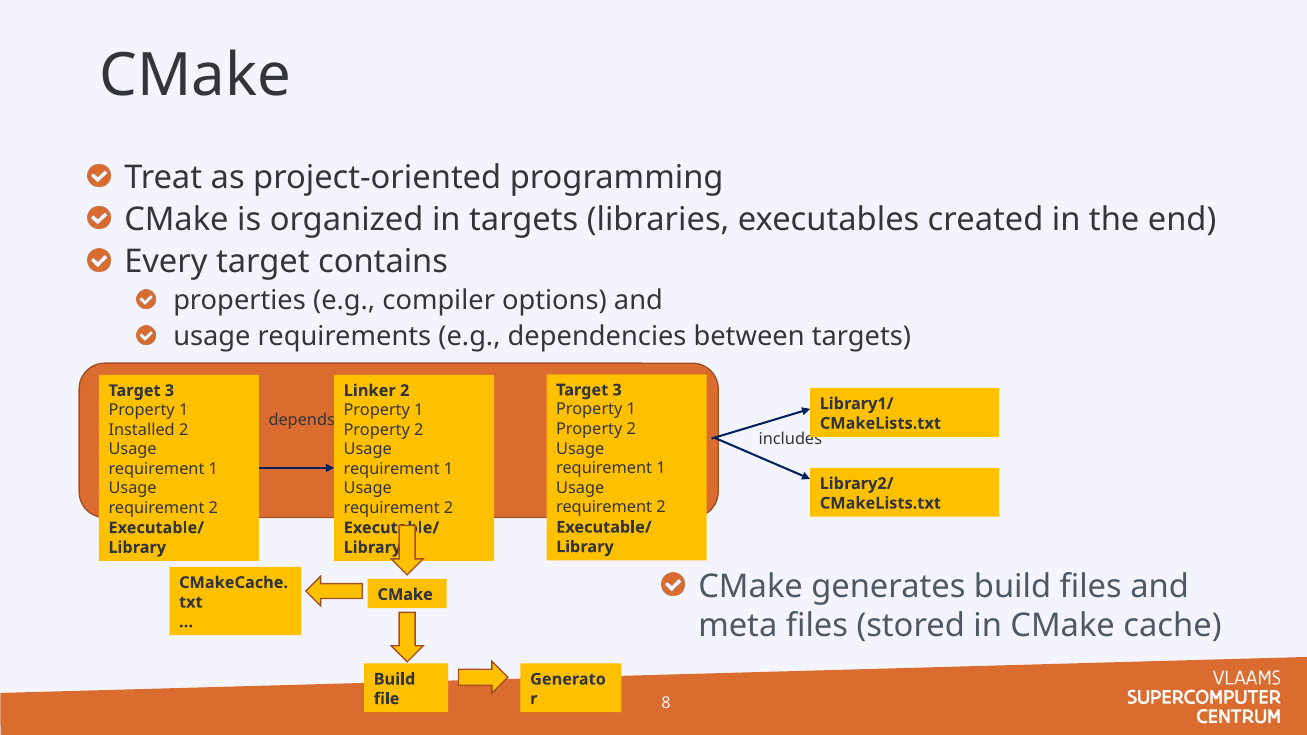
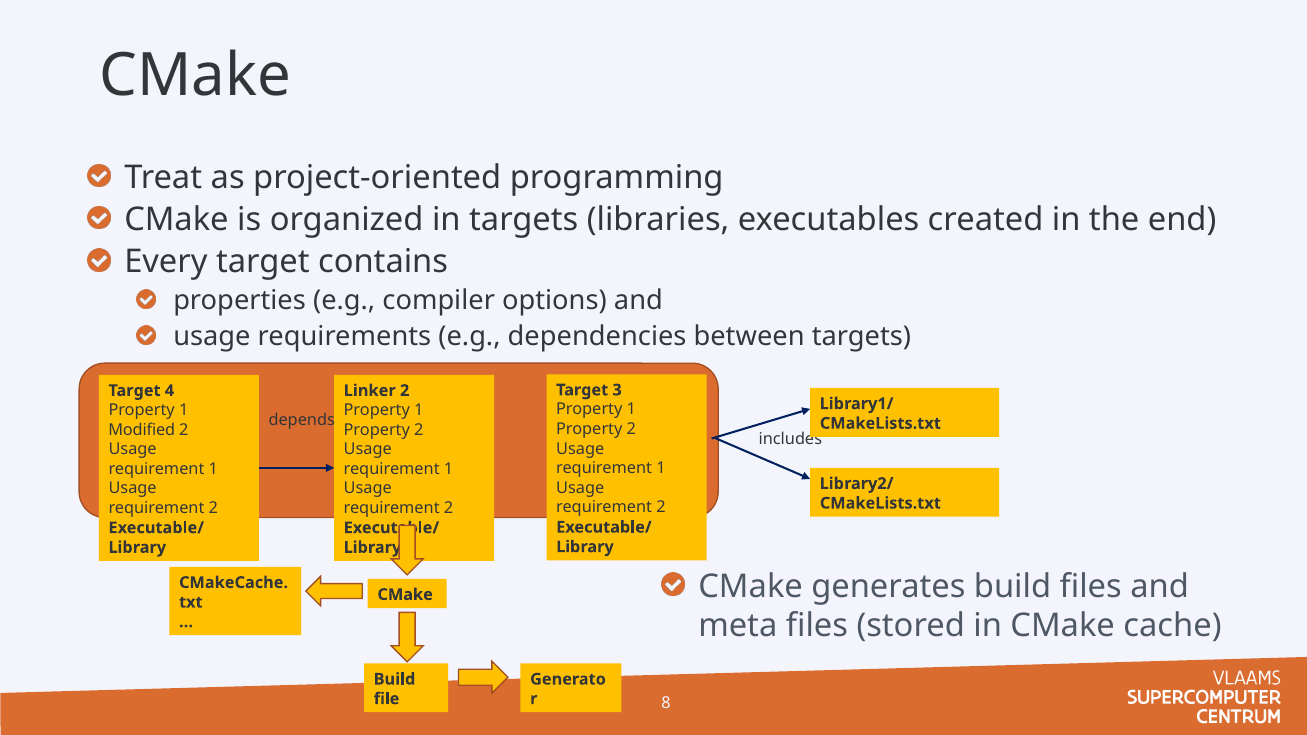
3: 3 -> 4 (169, 391)
Installed: Installed -> Modified (142, 430)
